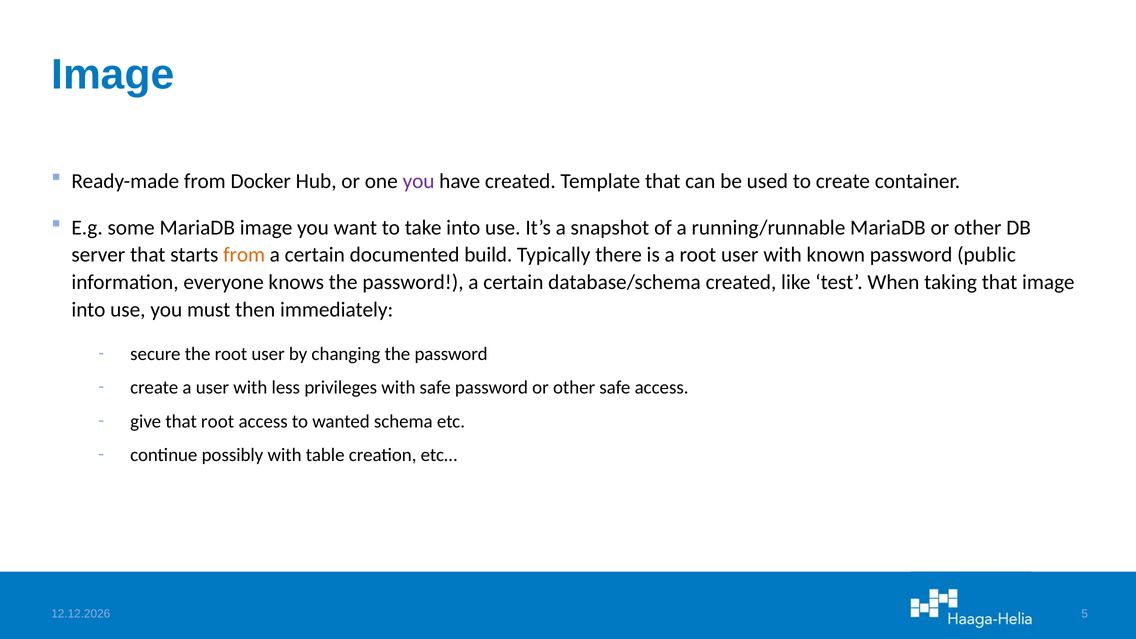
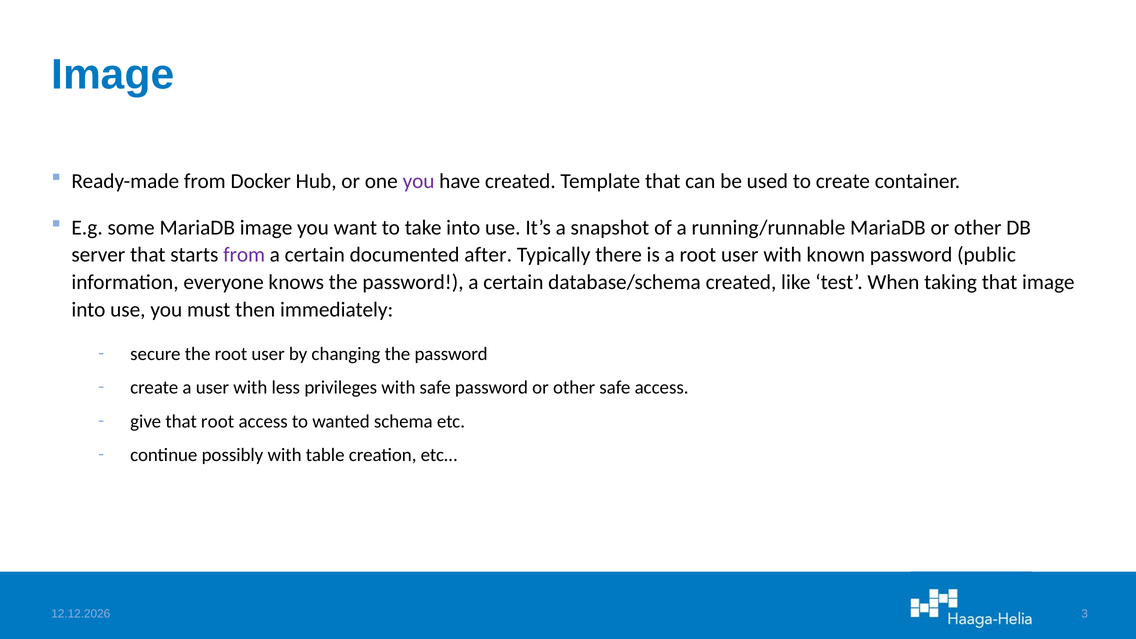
from colour: orange -> purple (244, 255)
build: build -> after (488, 255)
5: 5 -> 3 (1085, 614)
